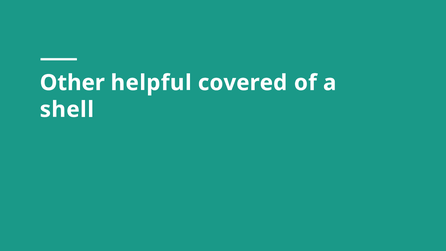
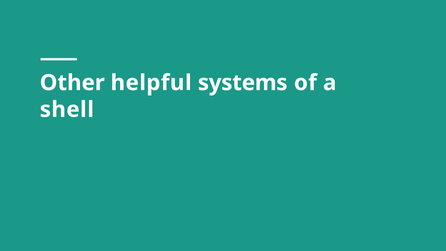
covered: covered -> systems (243, 83)
